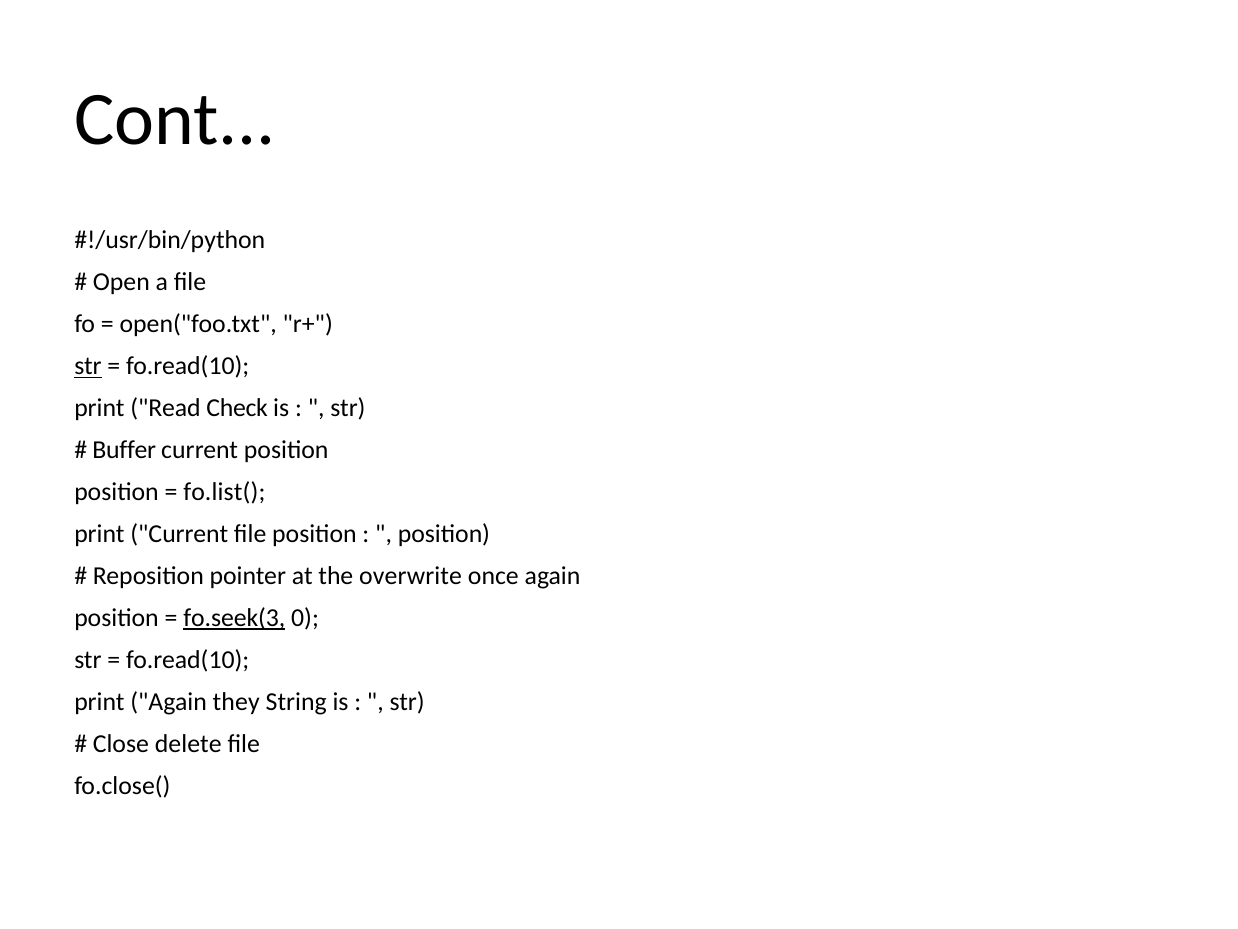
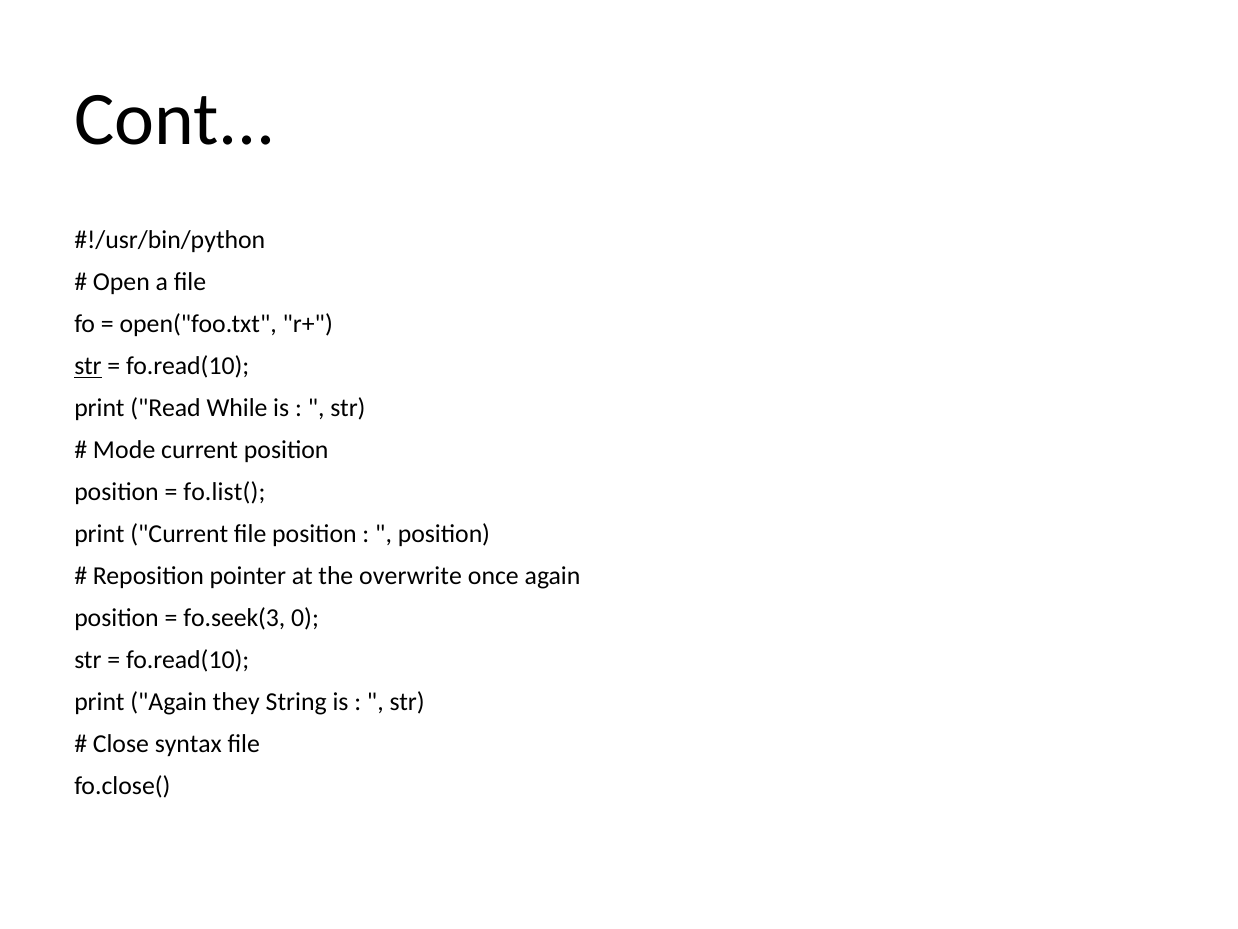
Check: Check -> While (237, 408)
Buffer: Buffer -> Mode (124, 450)
fo.seek(3 underline: present -> none (234, 618)
delete: delete -> syntax (188, 744)
